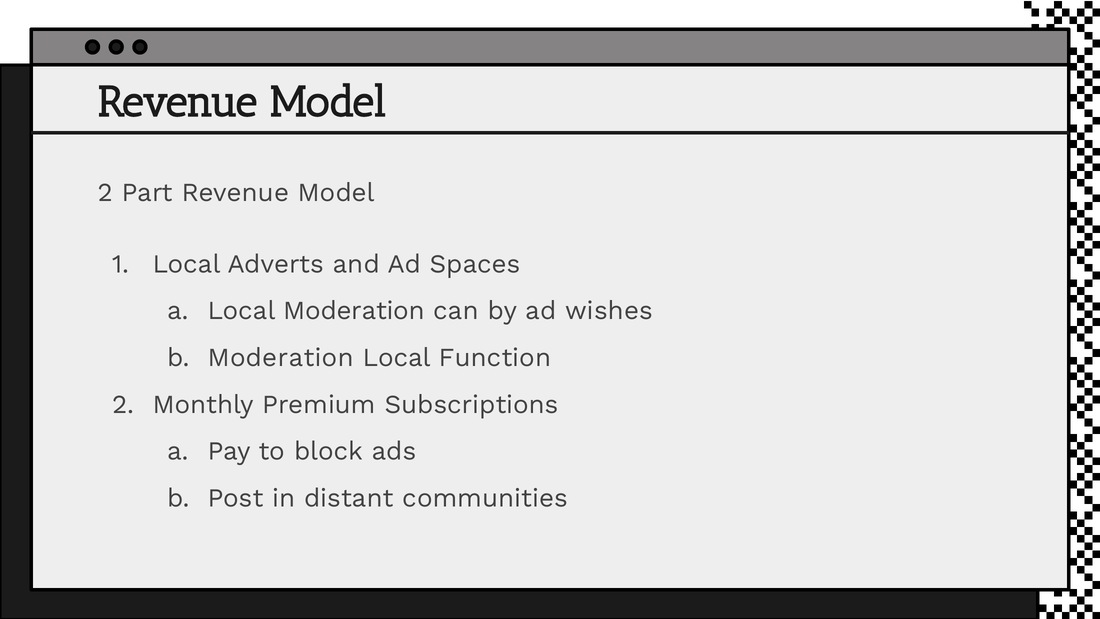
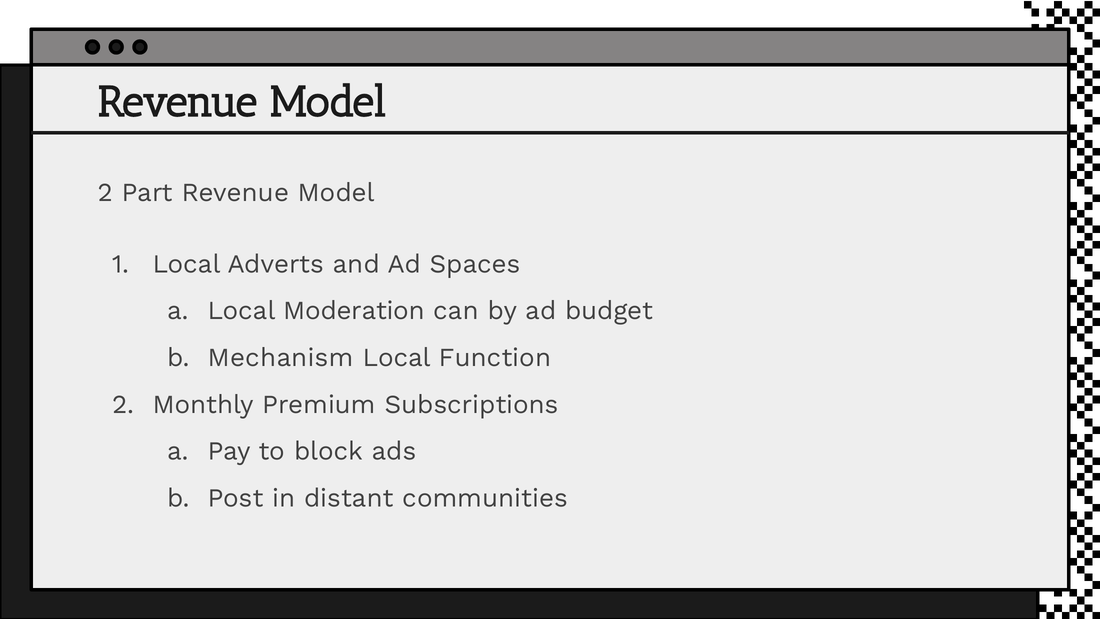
wishes: wishes -> budget (609, 311)
Moderation: Moderation -> Mechanism (281, 358)
